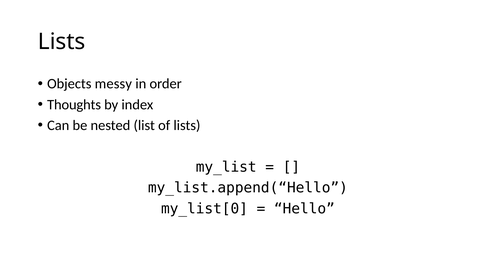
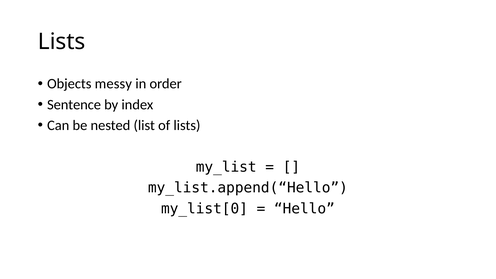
Thoughts: Thoughts -> Sentence (74, 105)
